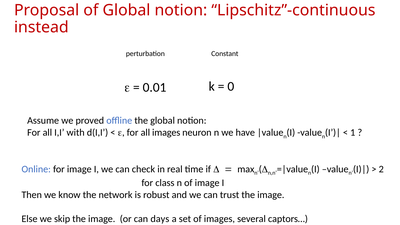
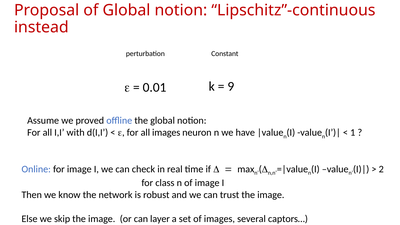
0: 0 -> 9 (231, 86)
days: days -> layer (160, 219)
